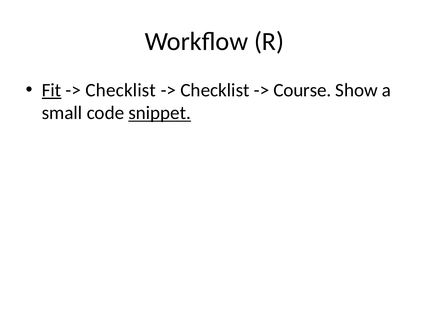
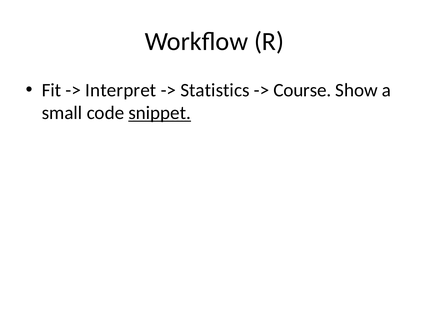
Fit underline: present -> none (52, 90)
Checklist: Checklist -> Interpret (121, 90)
Checklist: Checklist -> Statistics (215, 90)
